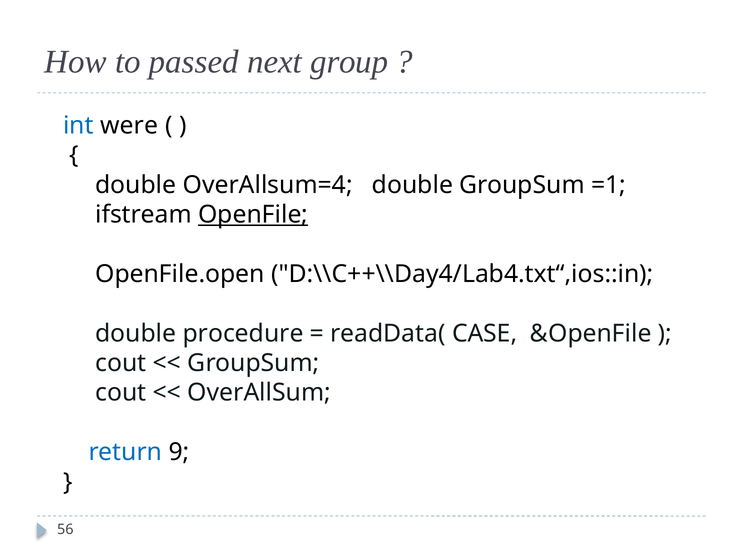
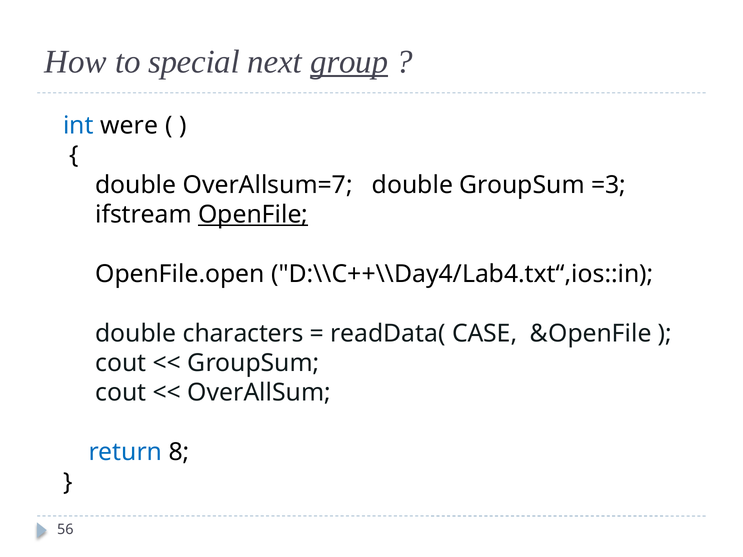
passed: passed -> special (194, 62)
group underline: none -> present (349, 62)
OverAllsum=4: OverAllsum=4 -> OverAllsum=7 (268, 185)
=1: =1 -> =3 (609, 185)
procedure: procedure -> characters (243, 334)
9: 9 -> 8 (179, 452)
